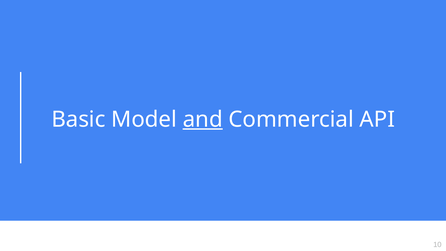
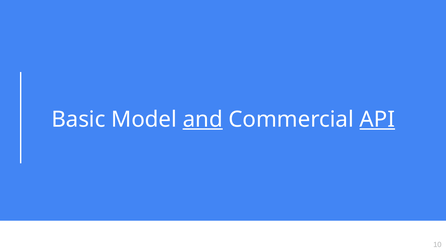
API underline: none -> present (377, 119)
